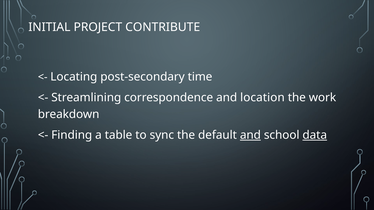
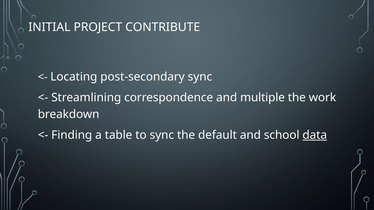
post-secondary time: time -> sync (200, 77)
location: location -> multiple (263, 98)
and underline: present -> none (250, 135)
